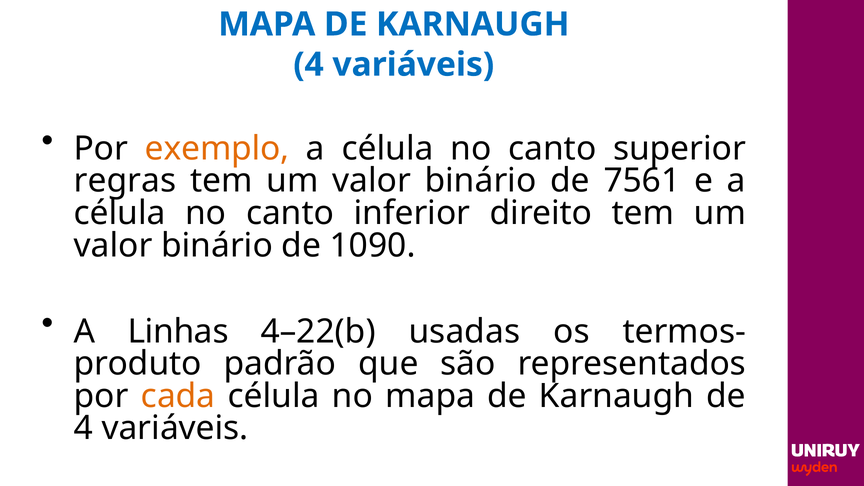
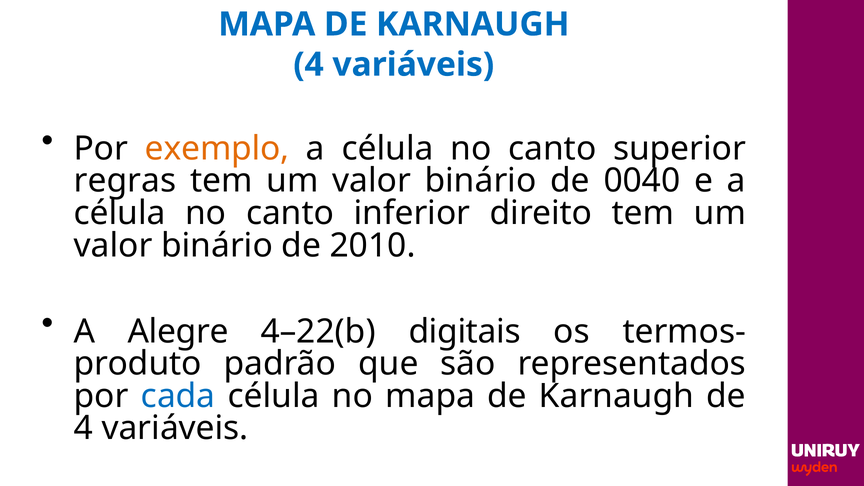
7561: 7561 -> 0040 (642, 181)
1090: 1090 -> 2010 (373, 245)
Linhas: Linhas -> Alegre (178, 331)
usadas: usadas -> digitais (465, 331)
cada colour: orange -> blue (178, 396)
